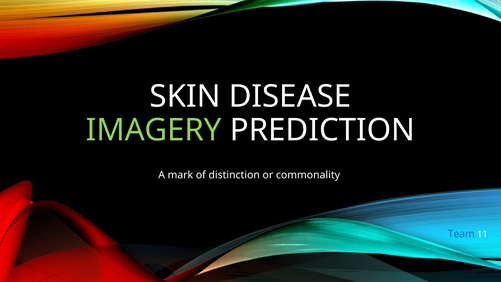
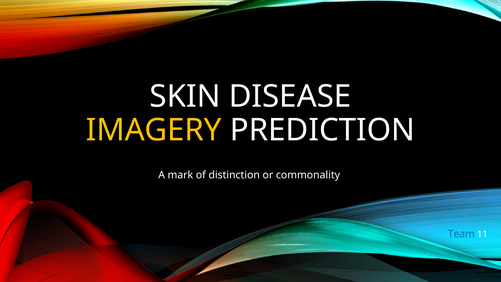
IMAGERY colour: light green -> yellow (154, 130)
